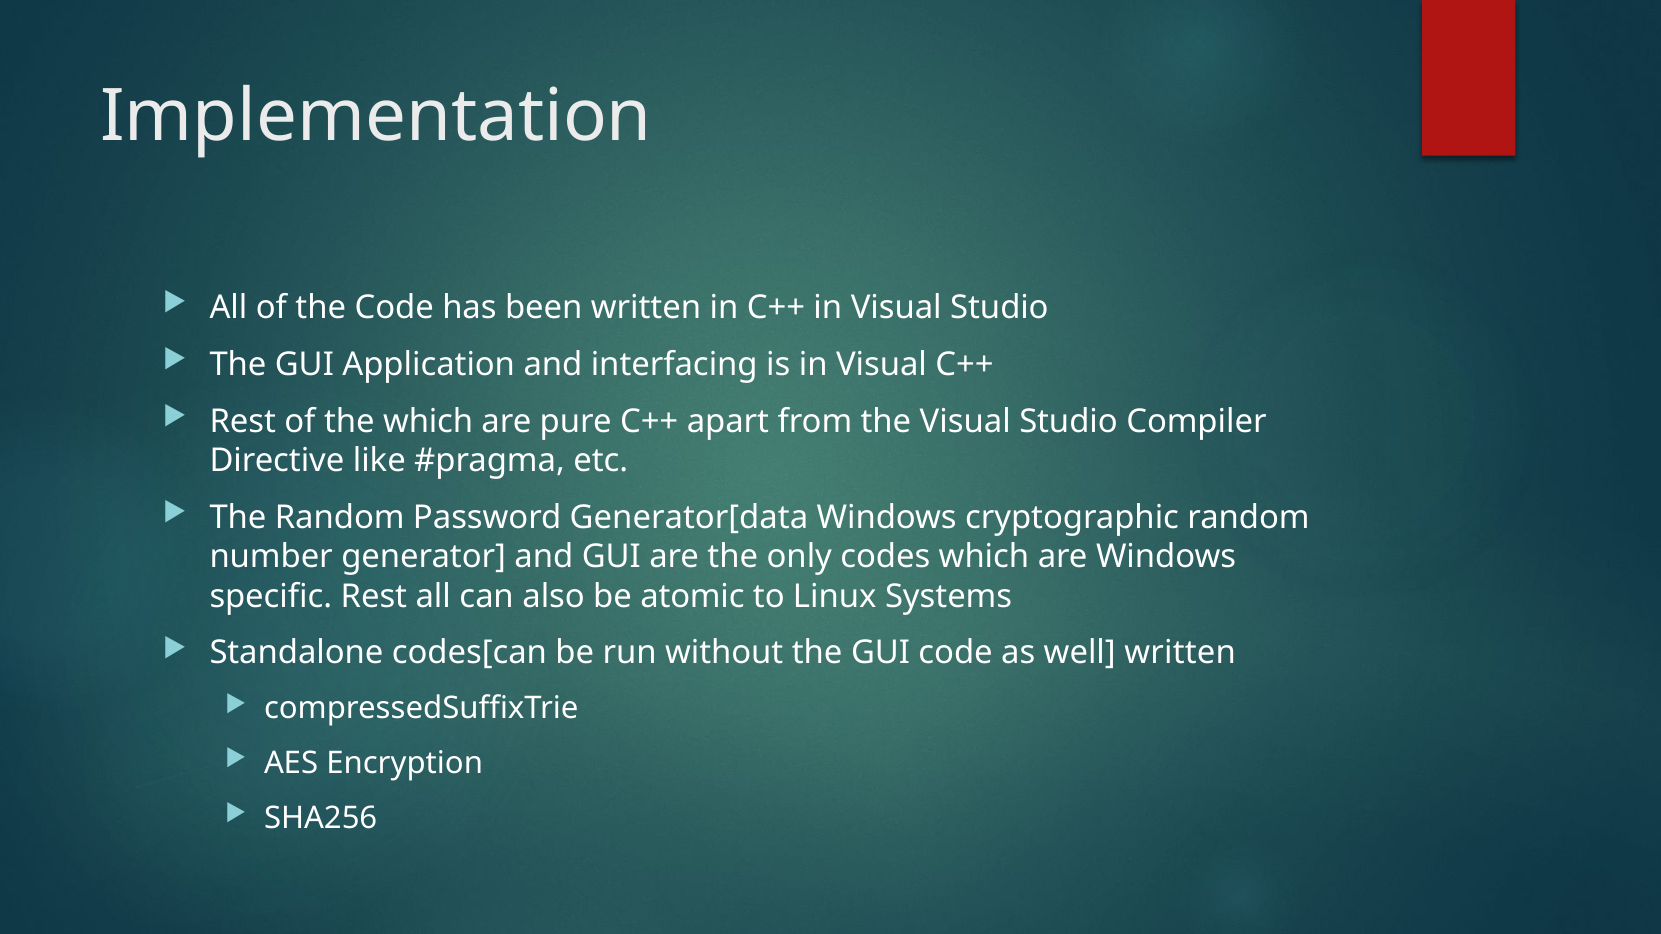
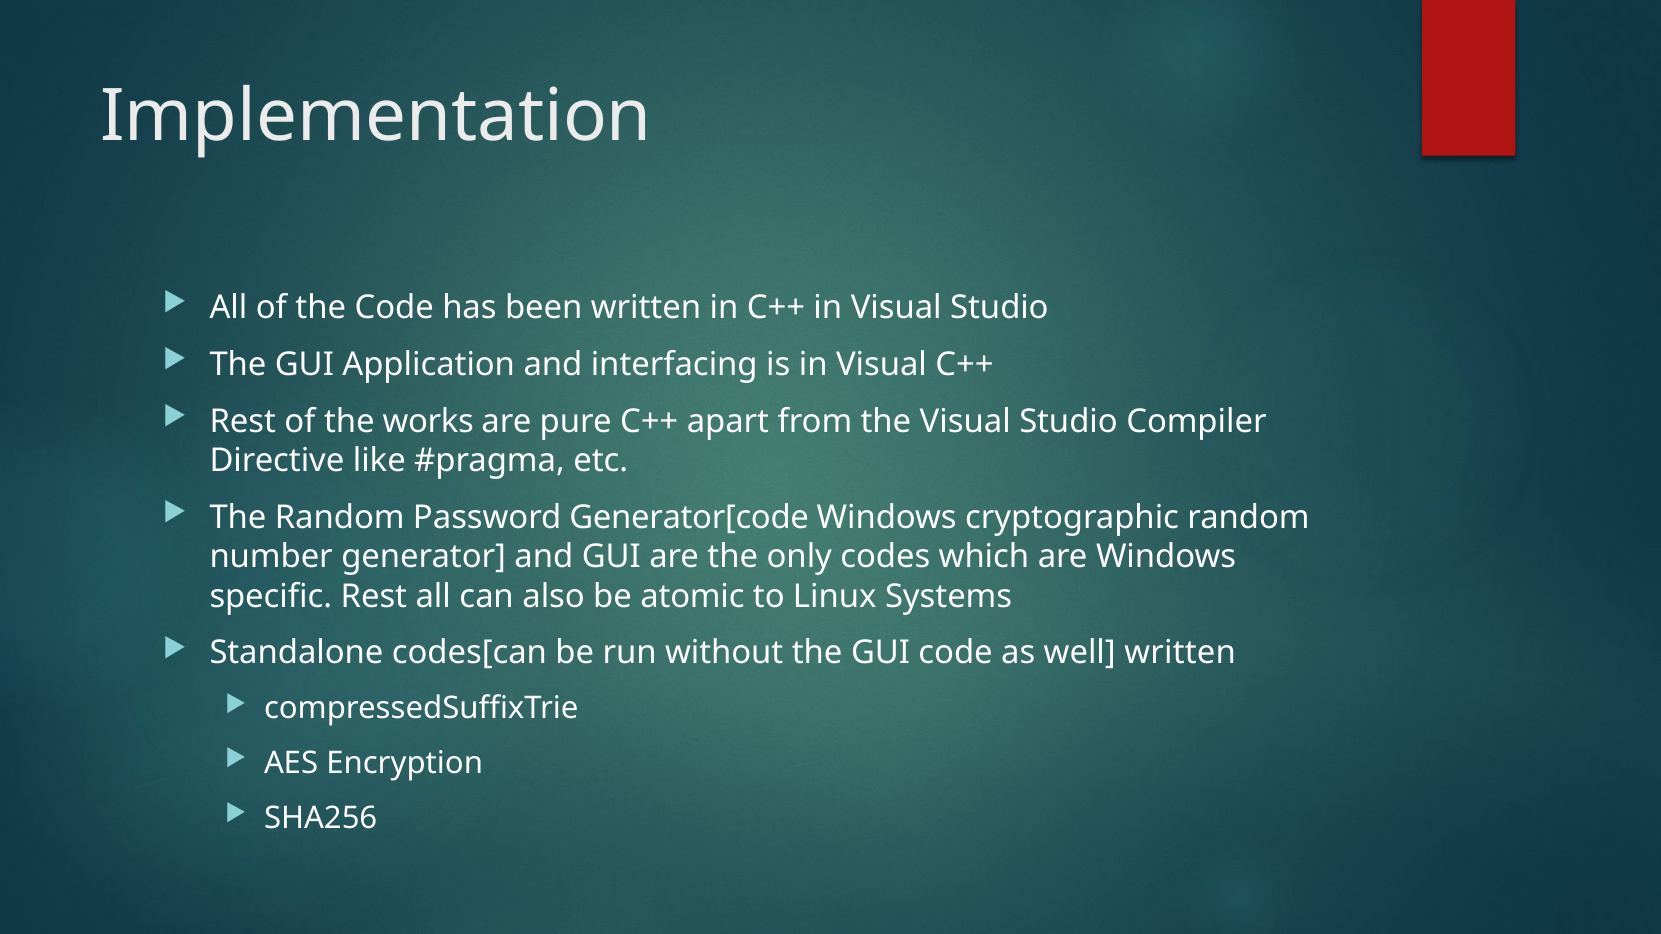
the which: which -> works (428, 421)
Generator[data: Generator[data -> Generator[code (689, 518)
